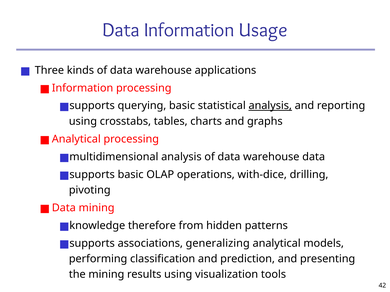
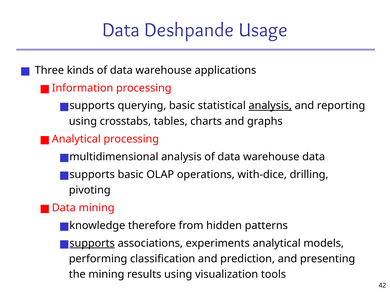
Data Information: Information -> Deshpande (189, 30)
supports underline: none -> present (92, 244)
generalizing: generalizing -> experiments (218, 244)
